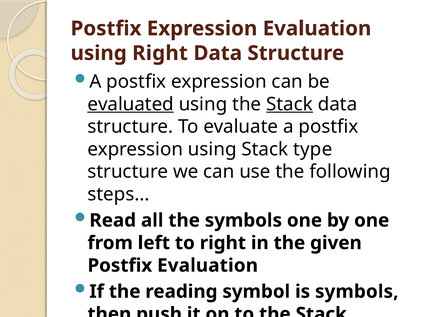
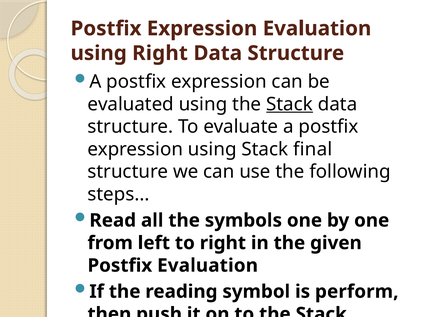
evaluated underline: present -> none (131, 104)
type: type -> final (313, 149)
is symbols: symbols -> perform (357, 292)
